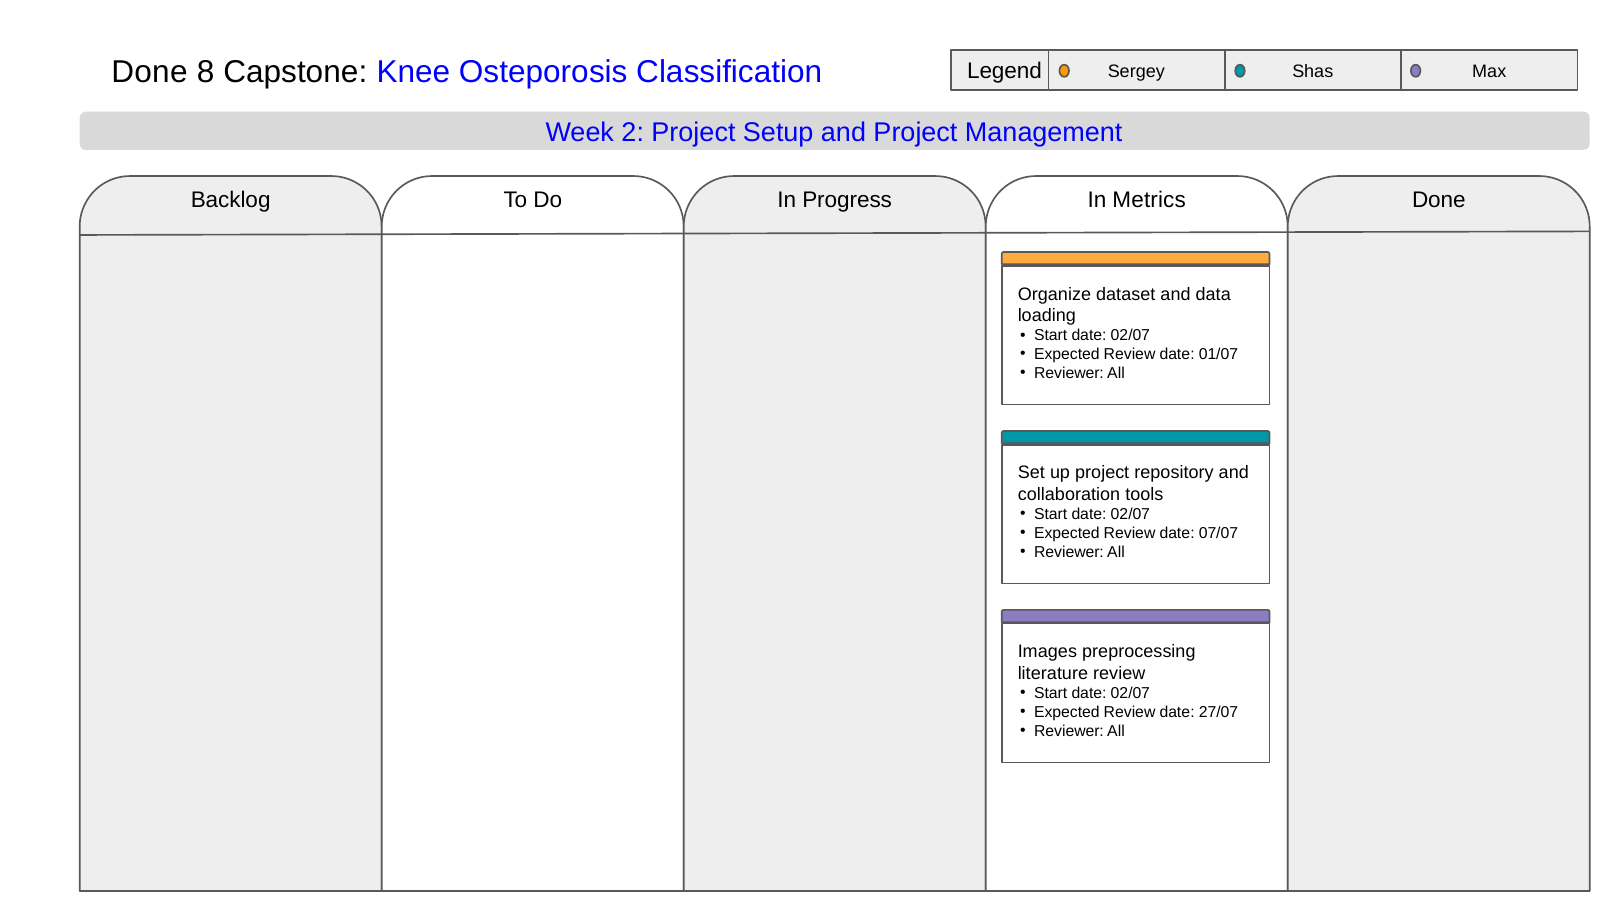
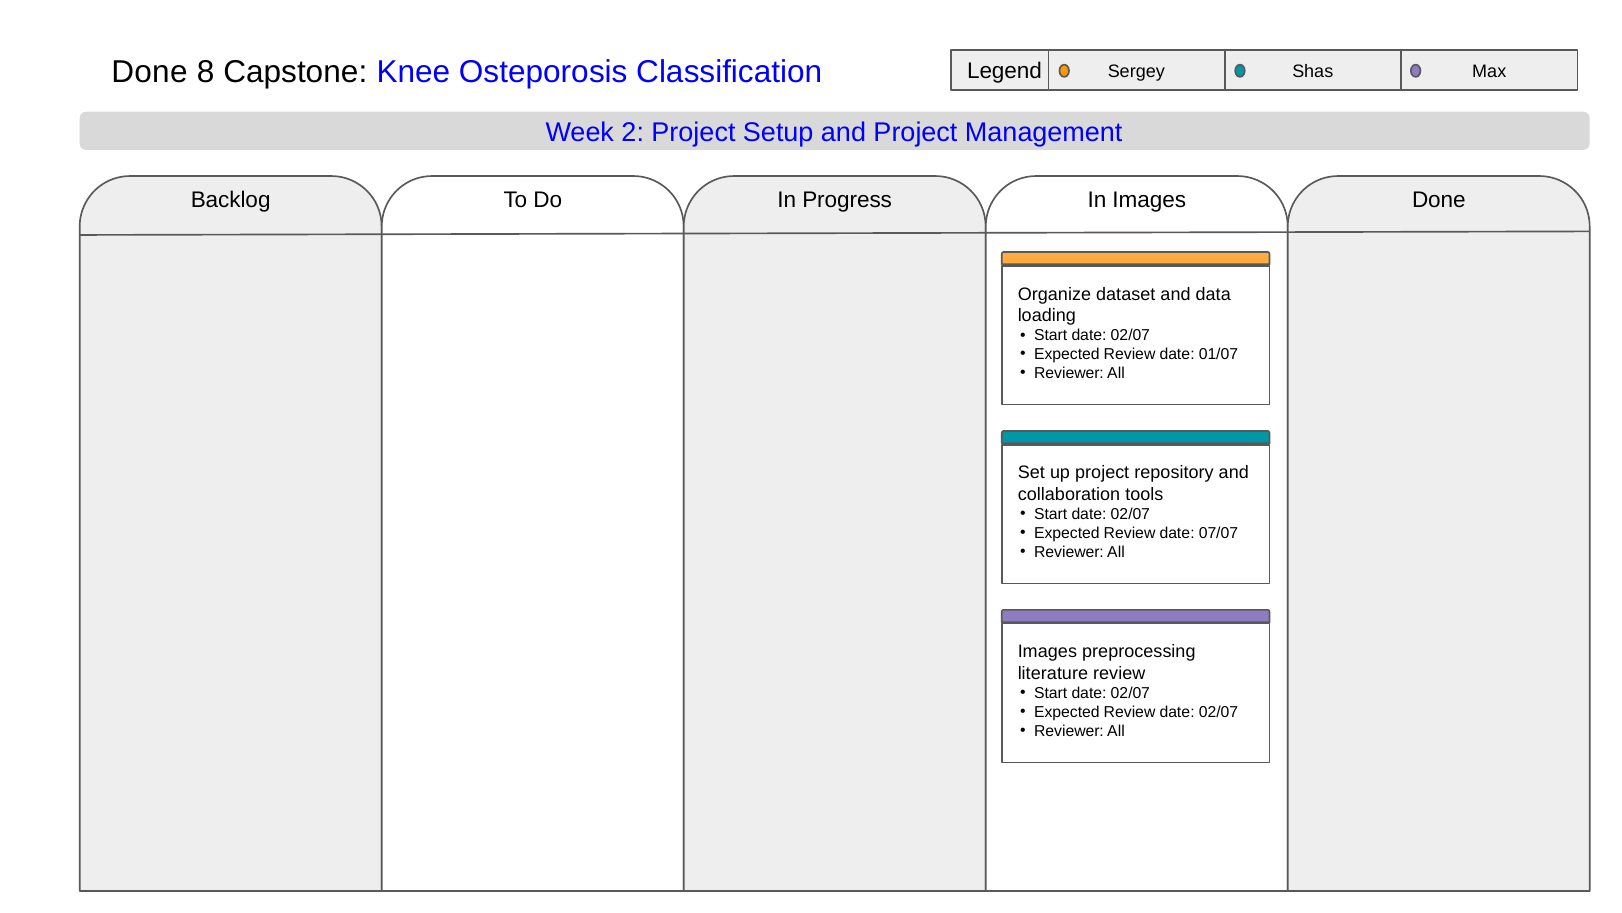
In Metrics: Metrics -> Images (1149, 200)
Review date 27/07: 27/07 -> 02/07 (1219, 712)
